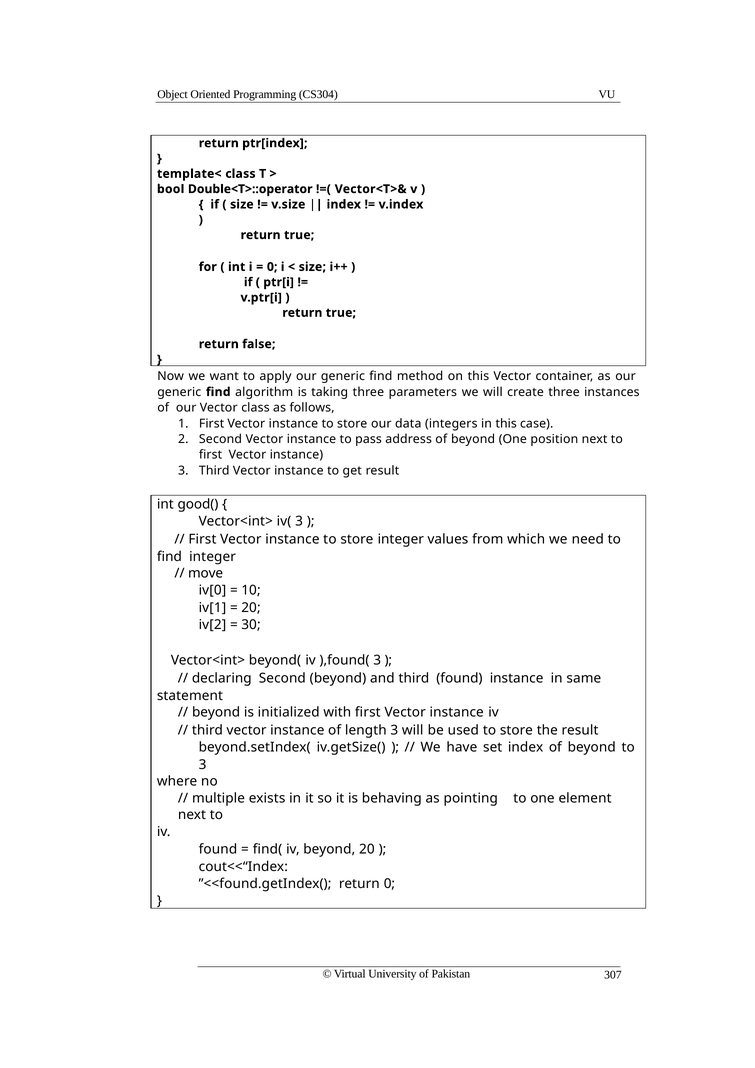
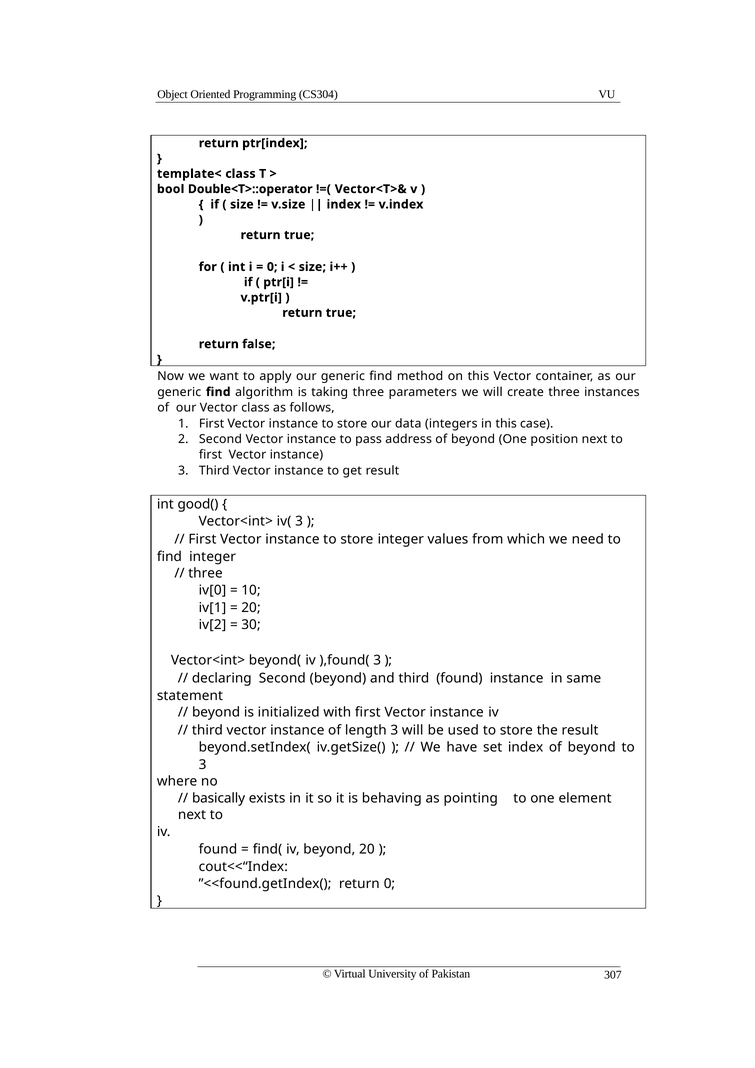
move: move -> three (205, 573)
multiple: multiple -> basically (219, 799)
